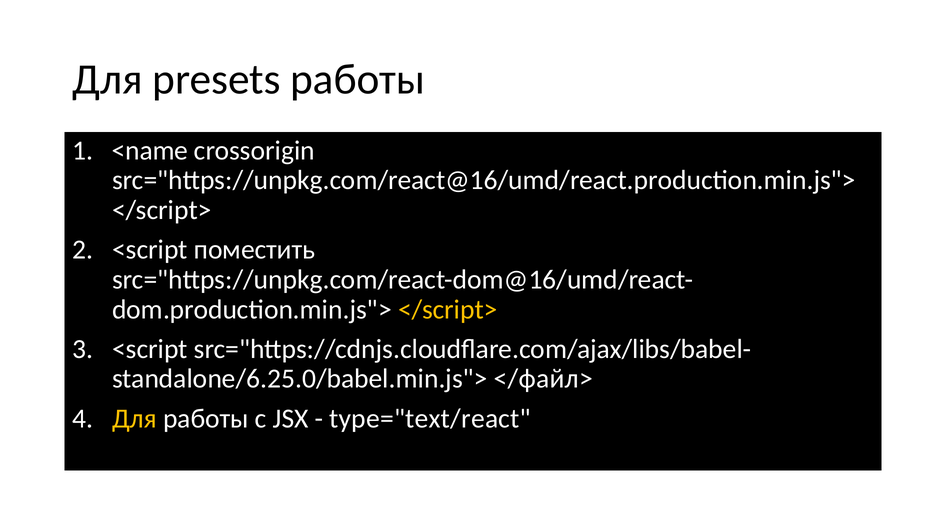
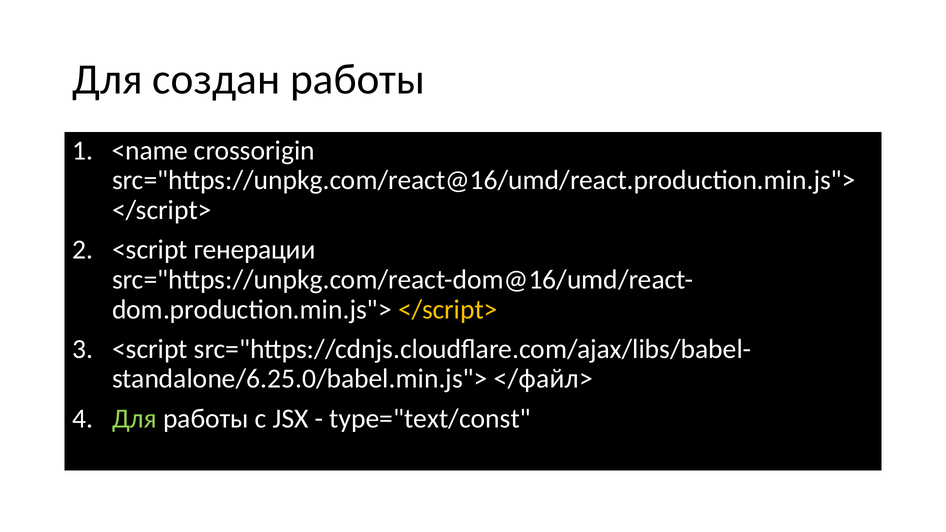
presets: presets -> создан (216, 79)
поместить: поместить -> генерации (254, 250)
Для colour: yellow -> light green (134, 419)
type="text/react: type="text/react -> type="text/const (430, 419)
